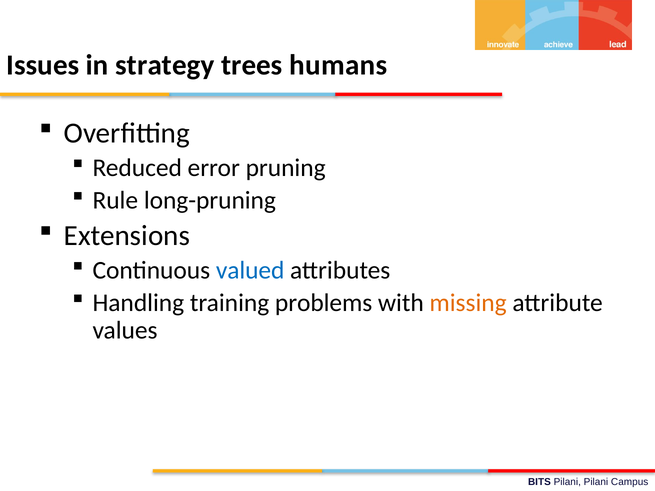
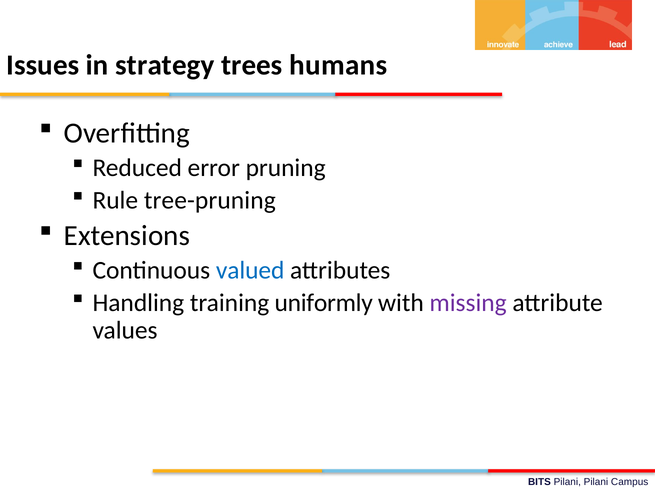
long-pruning: long-pruning -> tree-pruning (210, 201)
problems: problems -> uniformly (324, 303)
missing colour: orange -> purple (468, 303)
